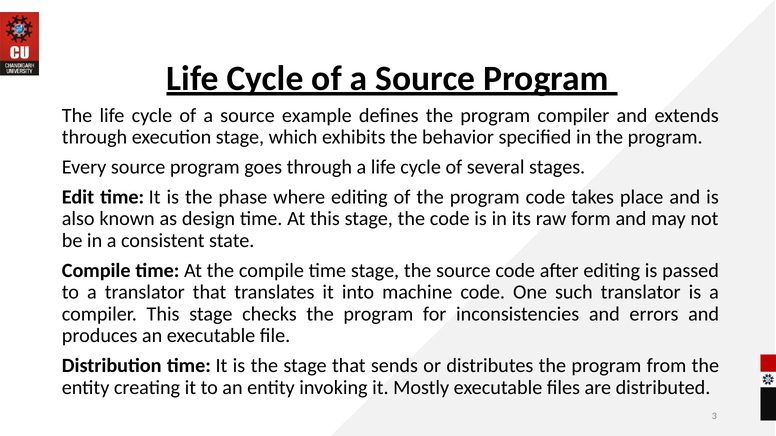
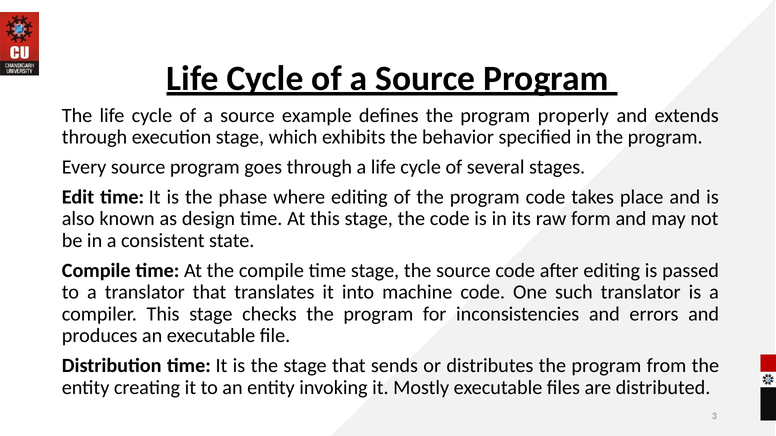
program compiler: compiler -> properly (573, 116)
